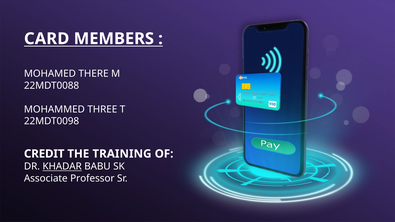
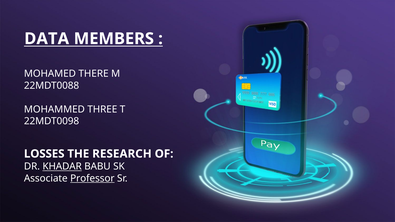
CARD: CARD -> DATA (47, 39)
CREDIT: CREDIT -> LOSSES (44, 154)
TRAINING: TRAINING -> RESEARCH (122, 154)
Professor underline: none -> present (92, 178)
